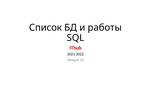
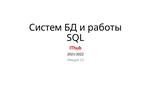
Список: Список -> Систем (46, 28)
